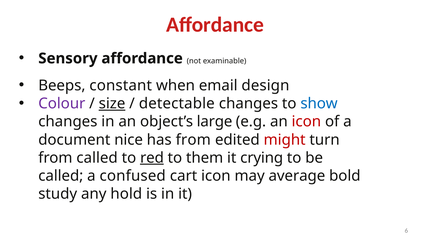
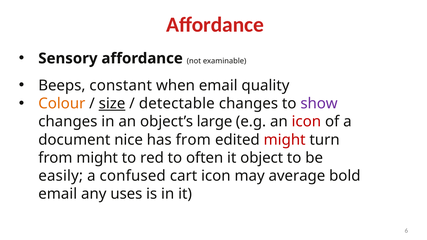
design: design -> quality (265, 86)
Colour colour: purple -> orange (62, 104)
show colour: blue -> purple (319, 104)
from called: called -> might (97, 158)
red underline: present -> none (152, 158)
them: them -> often (205, 158)
crying: crying -> object (262, 158)
called: called -> easily (61, 176)
study: study -> email (58, 194)
hold: hold -> uses (126, 194)
